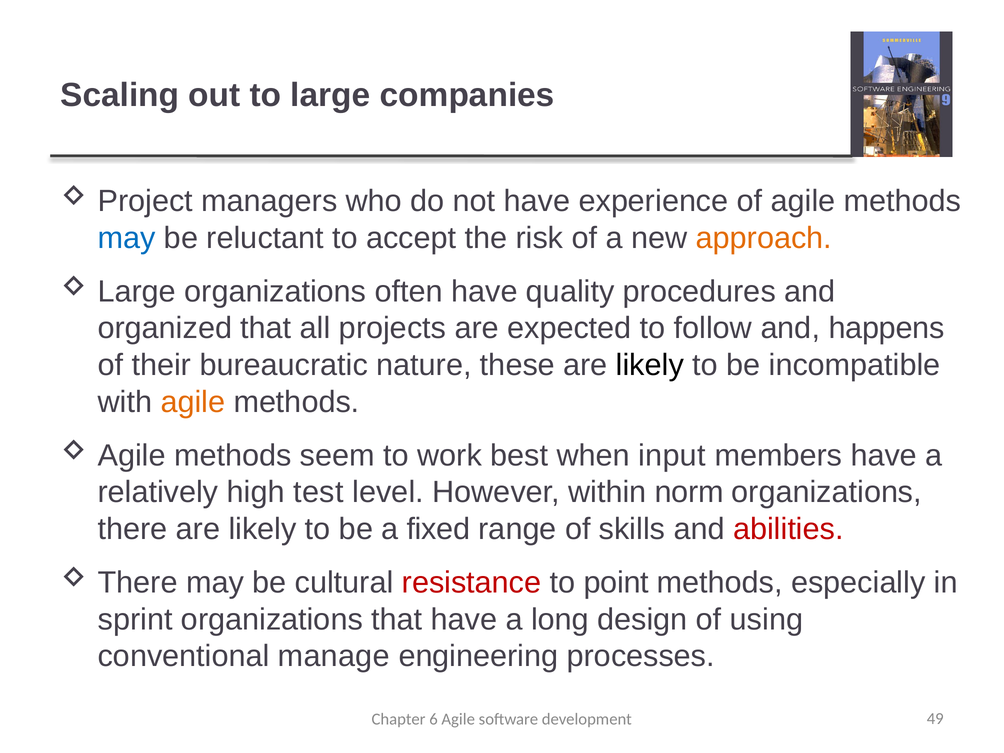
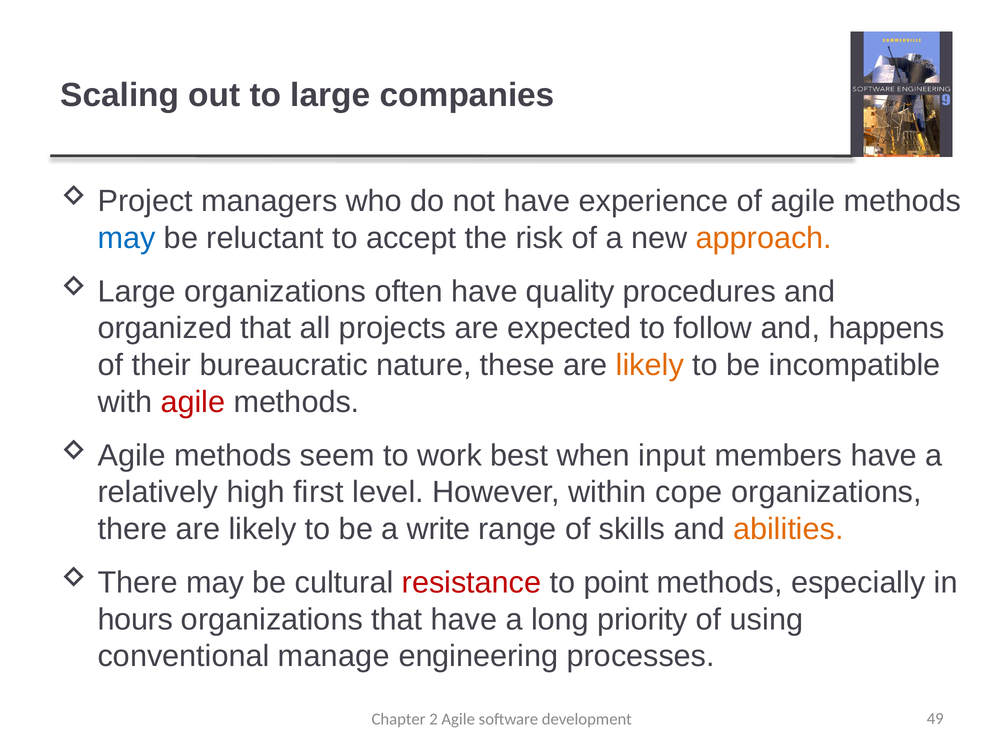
likely colour: black -> orange (650, 365)
agile colour: orange -> red (193, 402)
test: test -> first (318, 492)
norm: norm -> cope (689, 492)
fixed: fixed -> write (439, 529)
abilities colour: red -> orange (788, 529)
sprint: sprint -> hours (135, 619)
design: design -> priority (643, 619)
6: 6 -> 2 (433, 719)
